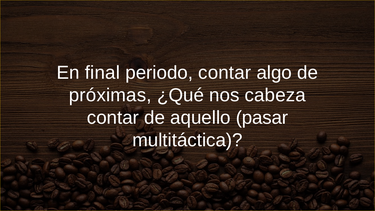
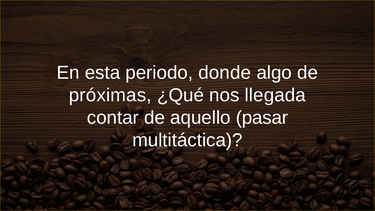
final: final -> esta (102, 73)
periodo contar: contar -> donde (225, 73)
cabeza: cabeza -> llegada (275, 95)
